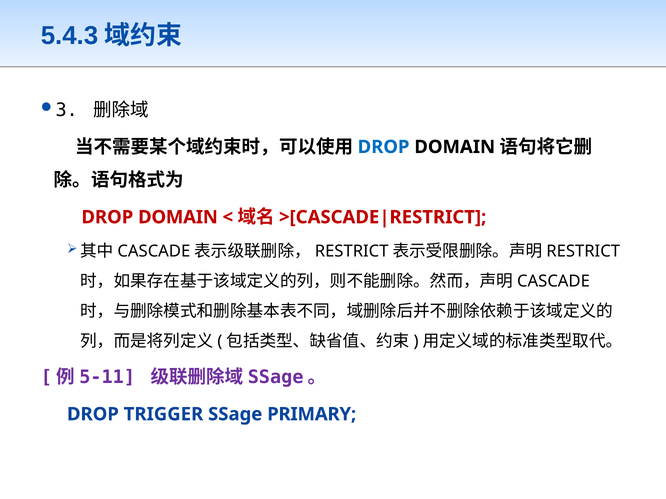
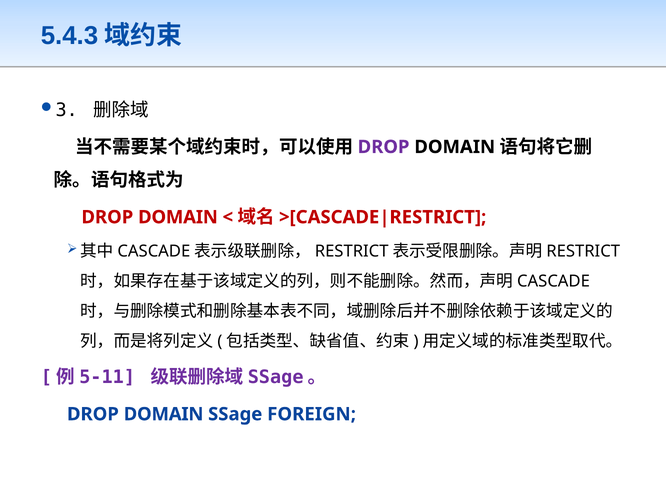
DROP colour: blue -> purple (384, 147)
TRIGGER: TRIGGER -> DOMAIN (164, 415)
PRIMARY: PRIMARY -> FOREIGN (312, 415)
